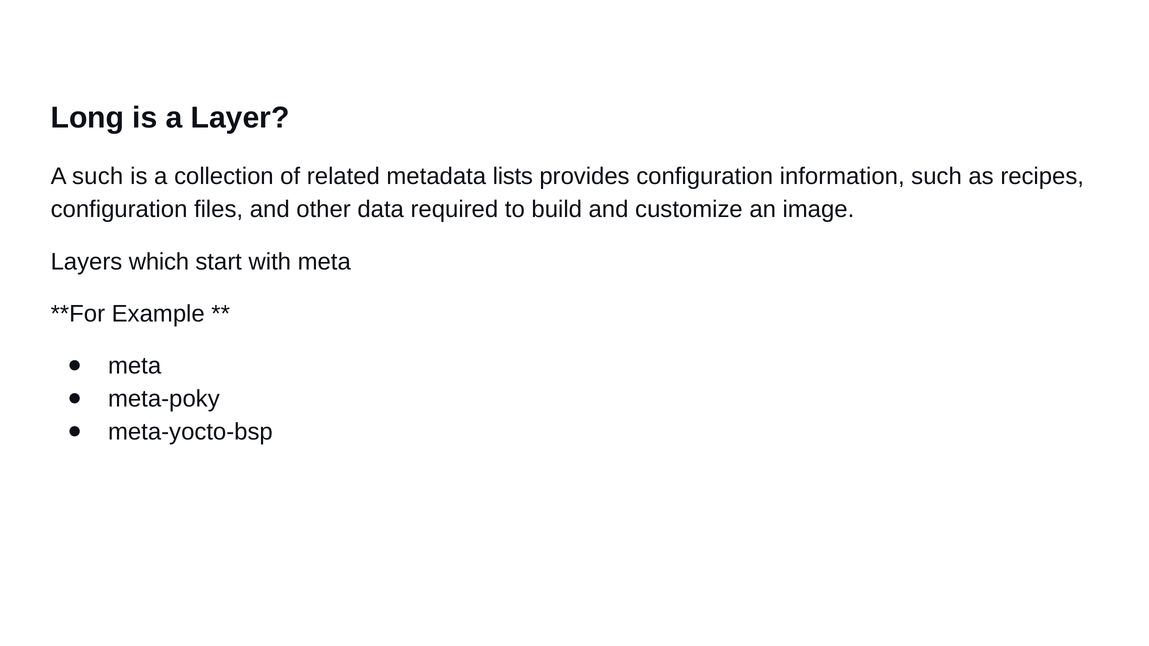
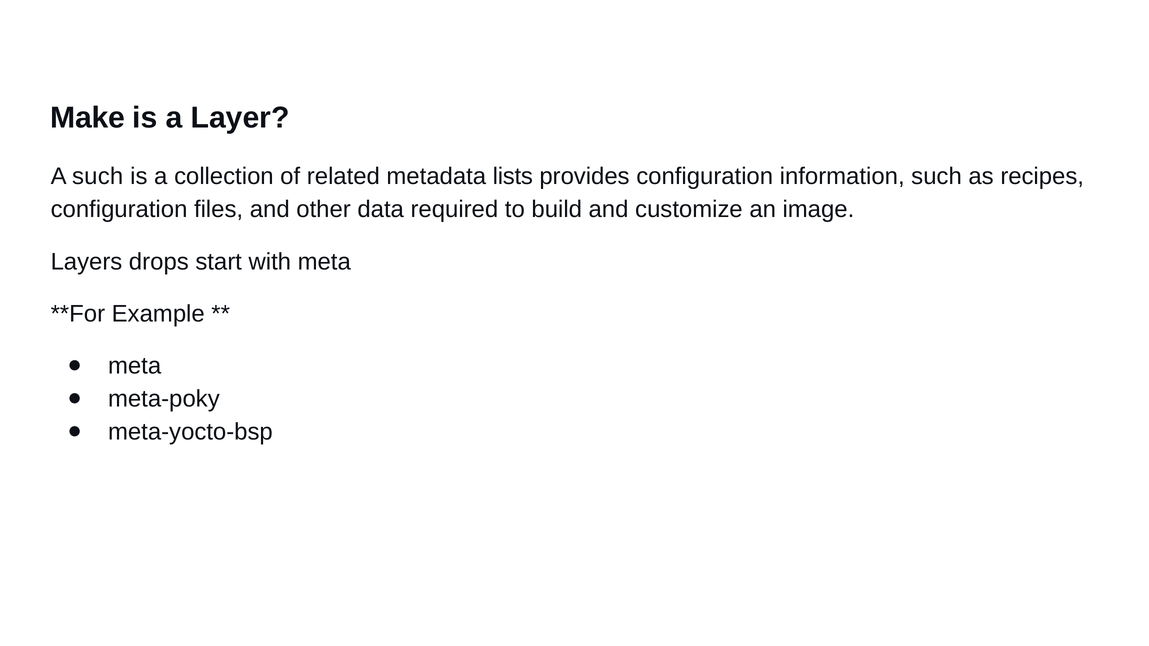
Long: Long -> Make (88, 118)
which: which -> drops (159, 262)
